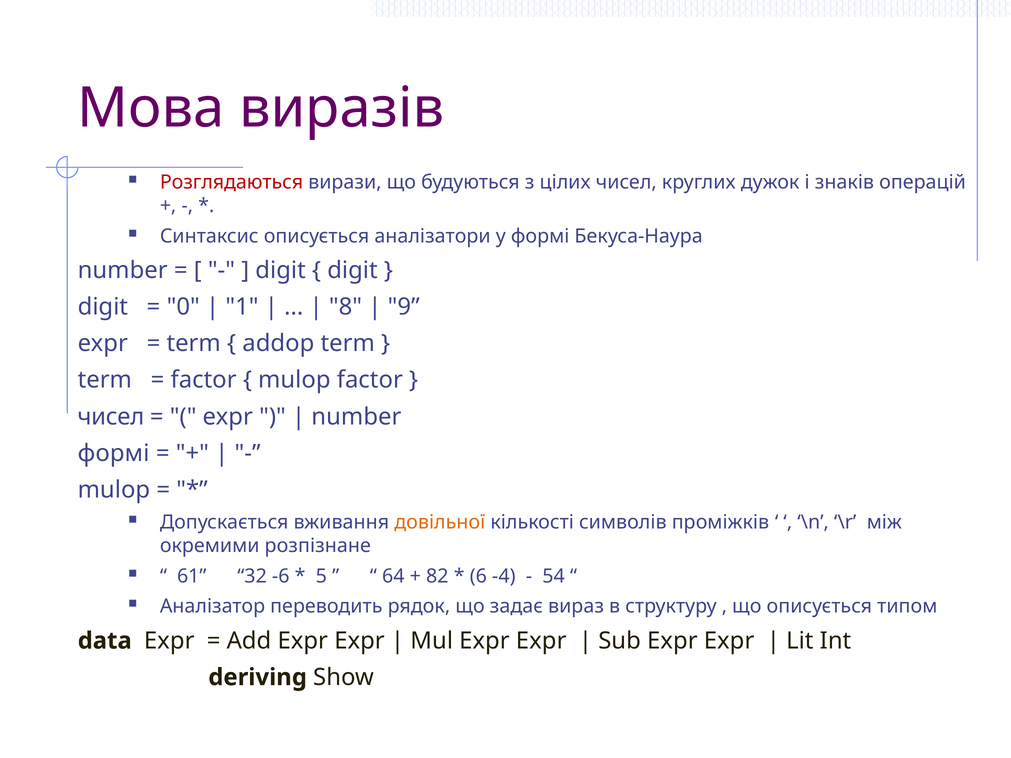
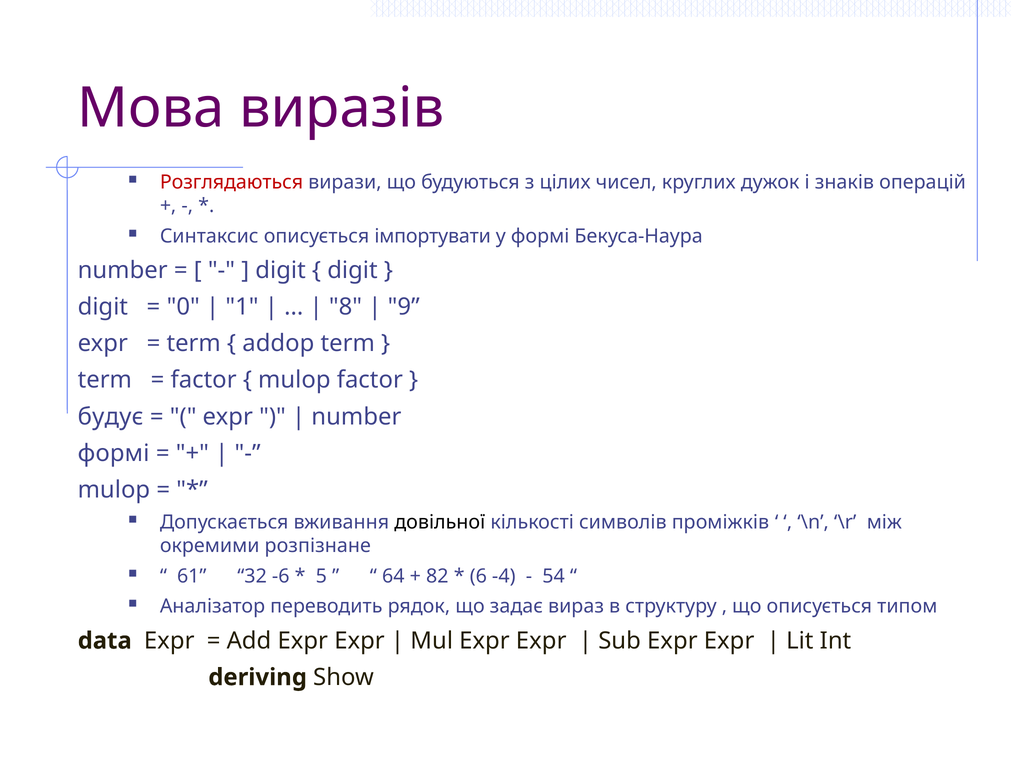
аналізатори: аналізатори -> імпортувати (433, 236)
чисел: чисел -> будує (111, 417)
довільної colour: orange -> black (440, 522)
